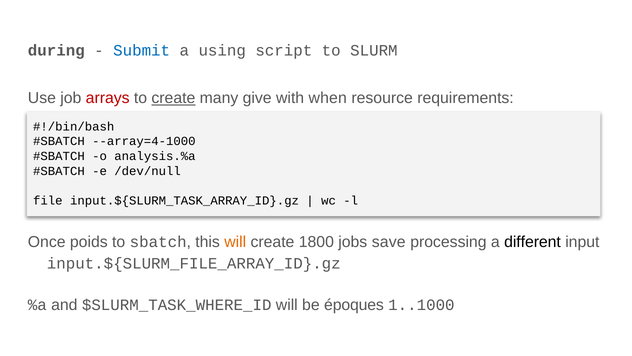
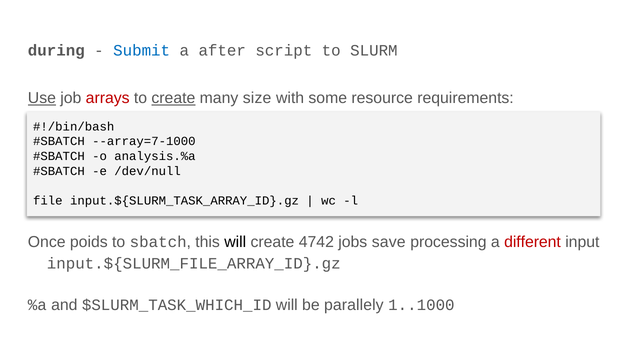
using: using -> after (222, 50)
Use underline: none -> present (42, 98)
give: give -> size (257, 98)
when: when -> some (328, 98)
--array=4-1000: --array=4-1000 -> --array=7-1000 (144, 141)
will colour: orange -> black (235, 242)
1800: 1800 -> 4742 (316, 242)
different colour: black -> red (532, 242)
$SLURM_TASK_WHERE_ID: $SLURM_TASK_WHERE_ID -> $SLURM_TASK_WHICH_ID (177, 305)
époques: époques -> parallely (354, 305)
